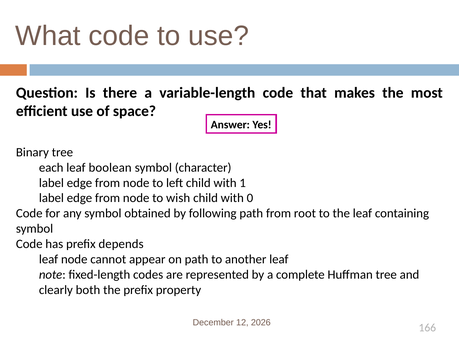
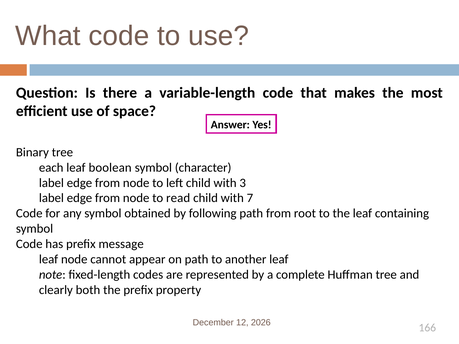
1: 1 -> 3 (243, 183)
wish: wish -> read (178, 198)
0: 0 -> 7 (250, 198)
depends: depends -> message (121, 244)
